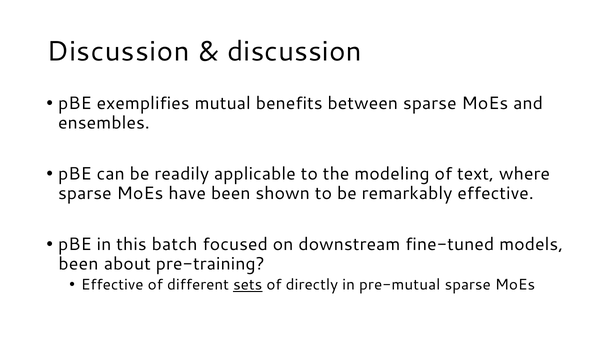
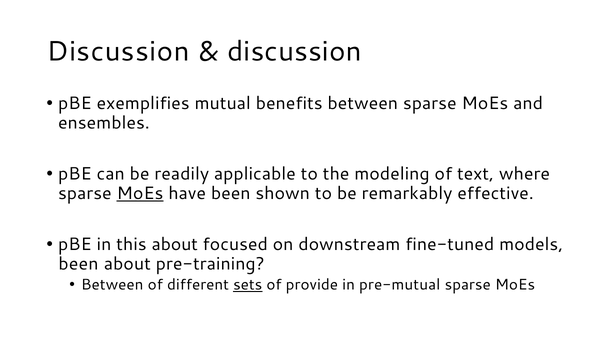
MoEs underline: none -> present (140, 193)
this batch: batch -> about (175, 244)
Effective: Effective -> Between (112, 285)
directly: directly -> provide (312, 285)
